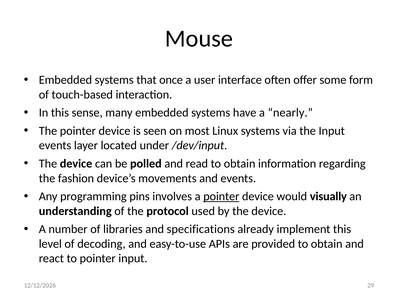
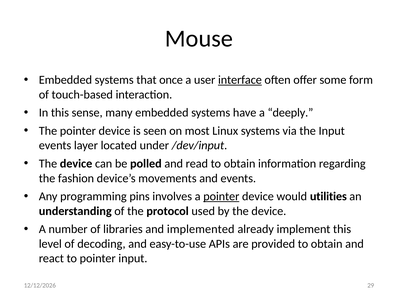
interface underline: none -> present (240, 80)
nearly: nearly -> deeply (290, 113)
visually: visually -> utilities (328, 196)
specifications: specifications -> implemented (201, 229)
